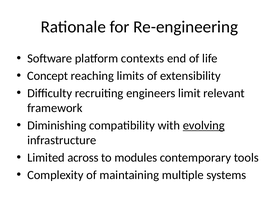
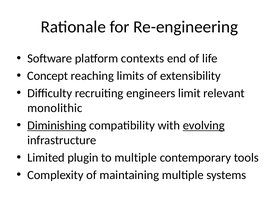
framework: framework -> monolithic (55, 108)
Diminishing underline: none -> present (57, 126)
across: across -> plugin (83, 158)
to modules: modules -> multiple (136, 158)
